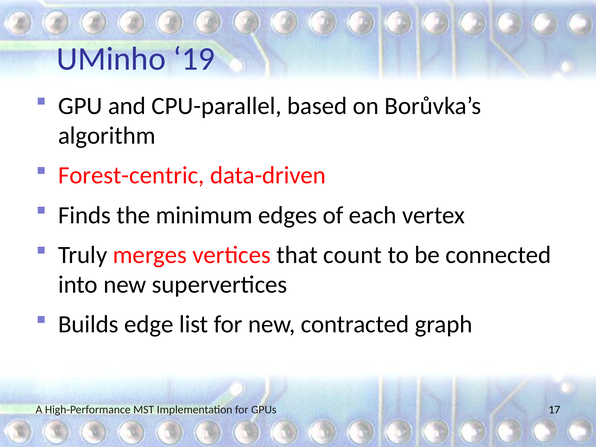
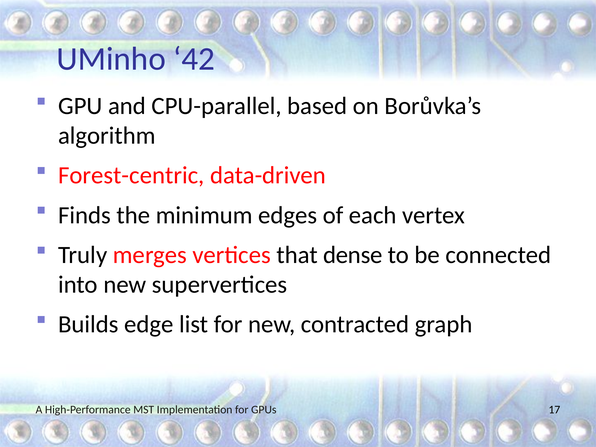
19: 19 -> 42 (194, 59)
count: count -> dense (353, 255)
